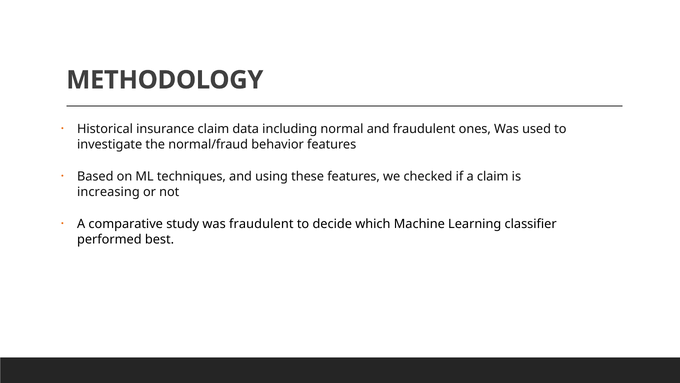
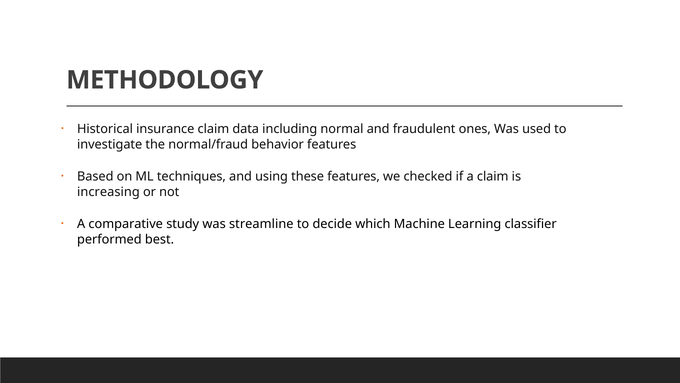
was fraudulent: fraudulent -> streamline (261, 224)
